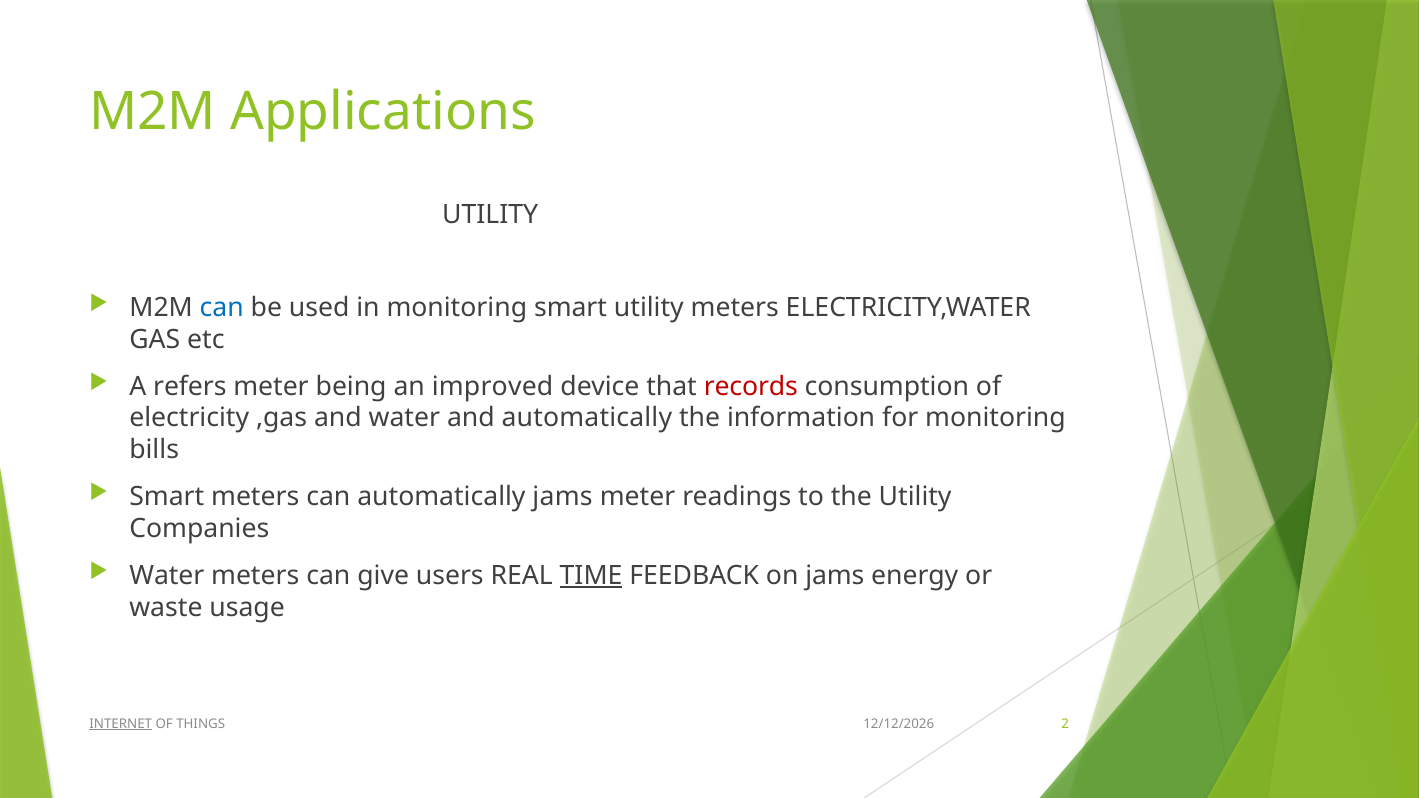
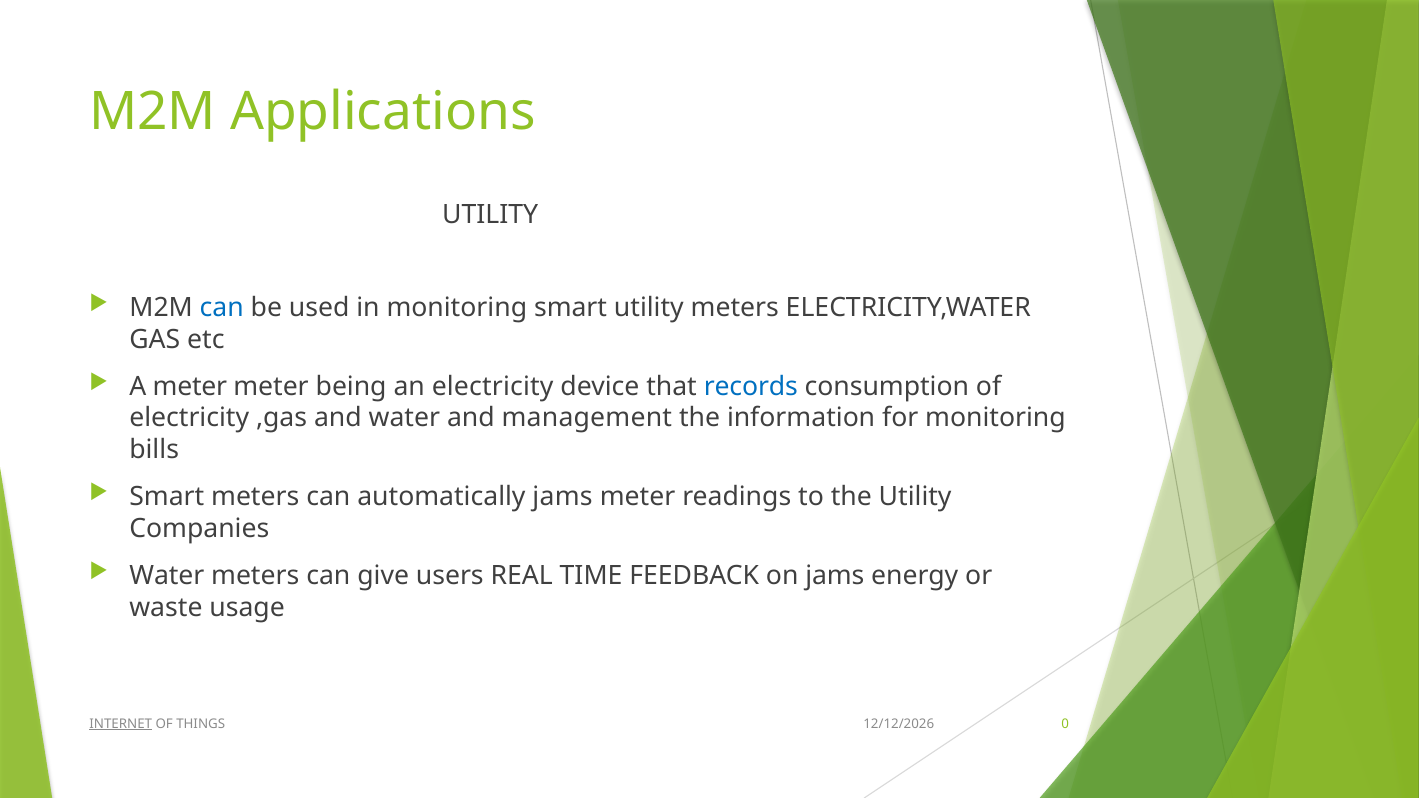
A refers: refers -> meter (190, 386)
an improved: improved -> electricity (493, 386)
records colour: red -> blue (751, 386)
and automatically: automatically -> management (587, 418)
TIME underline: present -> none (591, 576)
2: 2 -> 0 (1065, 724)
